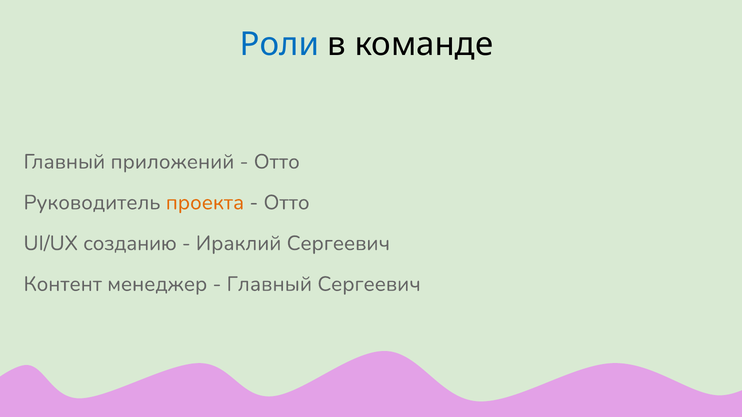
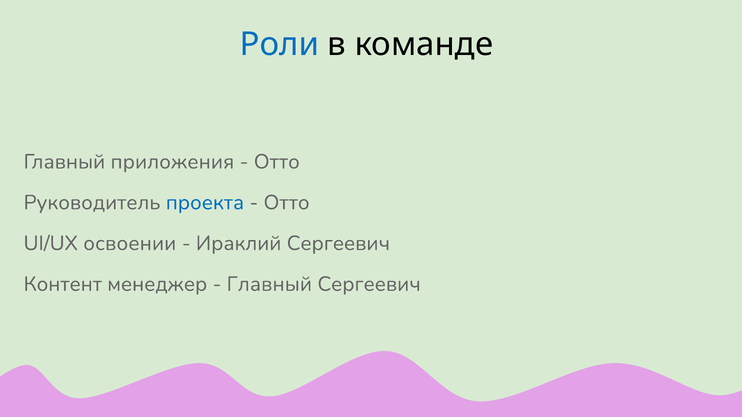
приложений: приложений -> приложения (172, 162)
проекта colour: orange -> blue (205, 203)
созданию: созданию -> освоении (130, 243)
